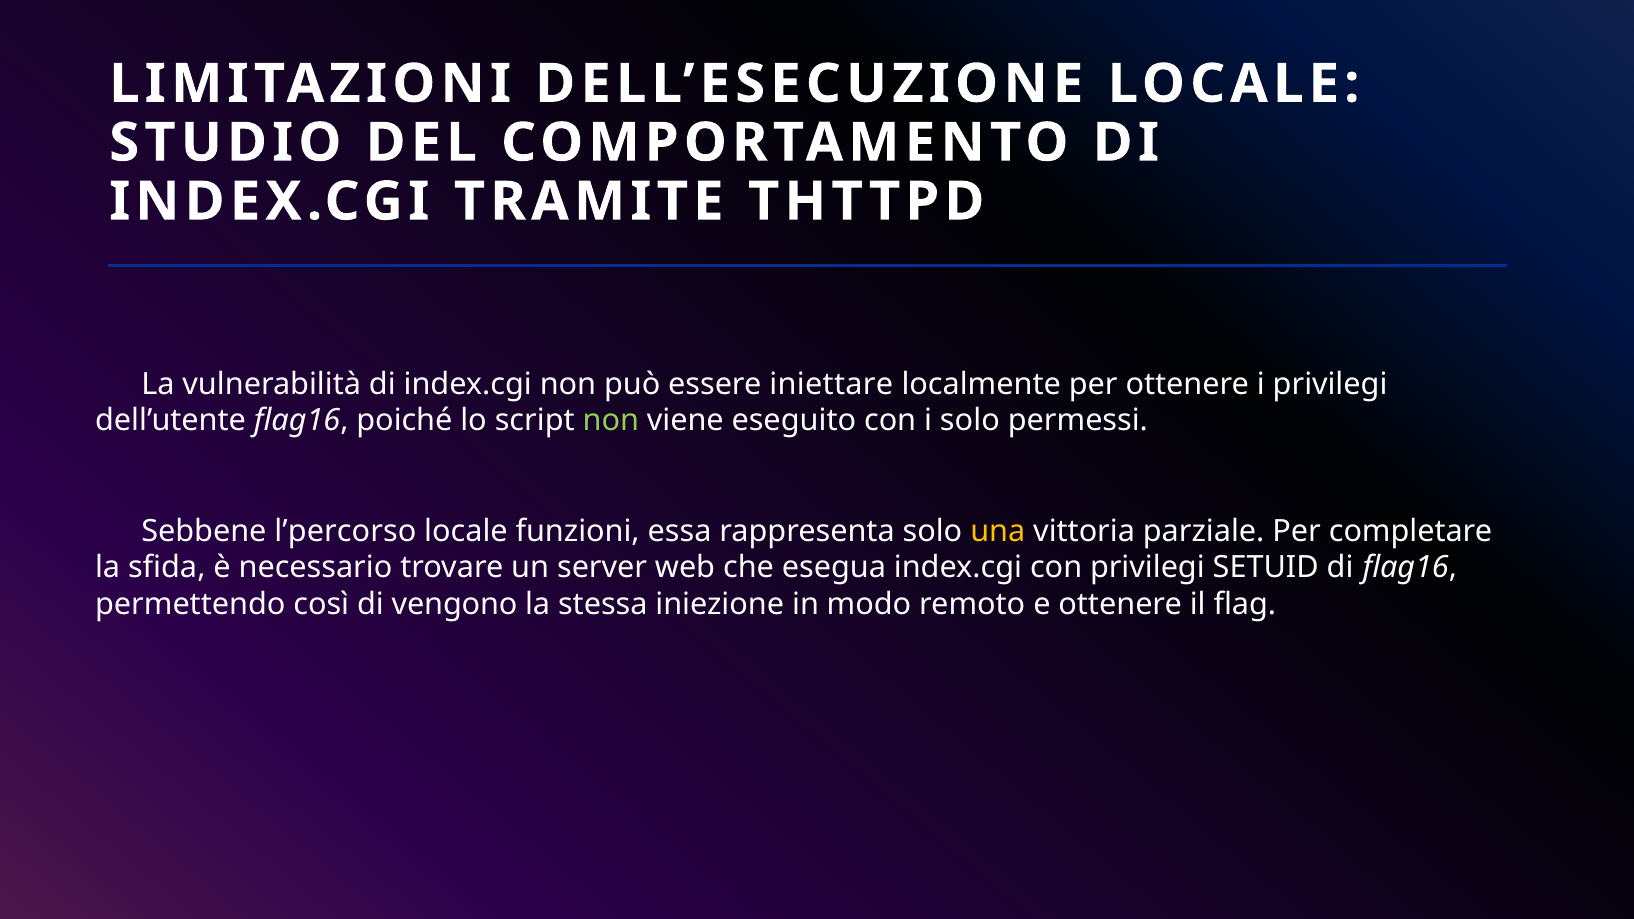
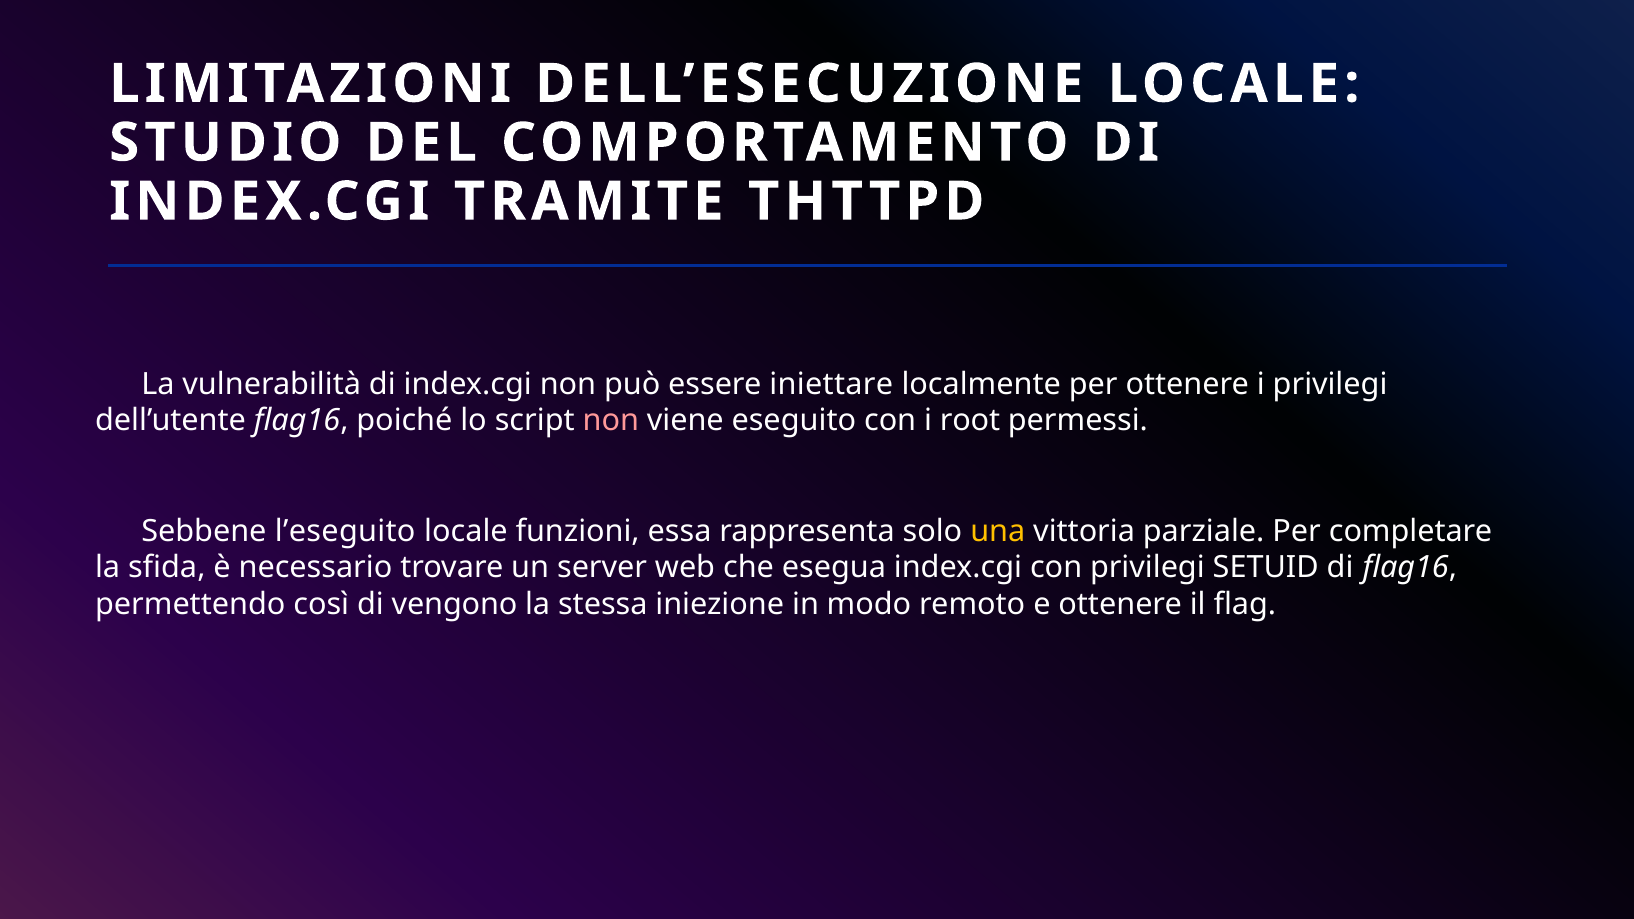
non colour: light green -> pink (611, 421)
i solo: solo -> root (970, 421)
l’percorso: l’percorso -> l’eseguito (345, 531)
